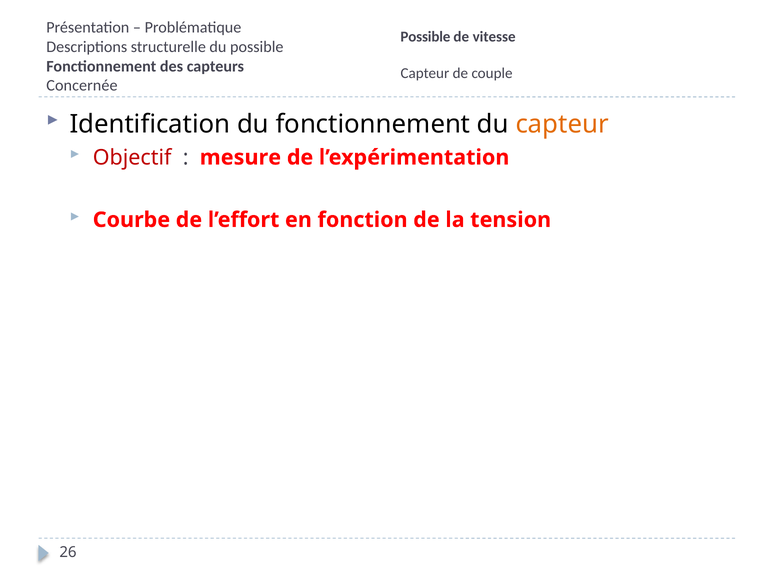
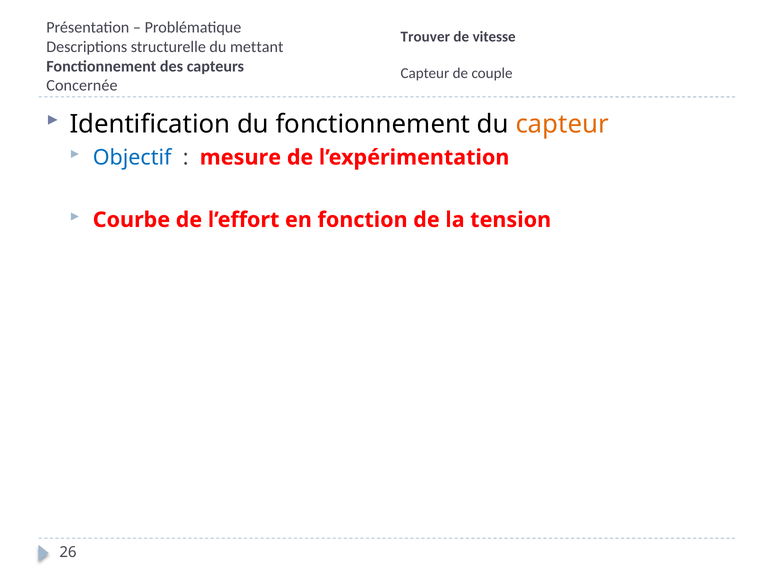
Possible: Possible -> Trouver (425, 37)
du possible: possible -> mettant (257, 47)
Objectif colour: red -> blue (132, 157)
